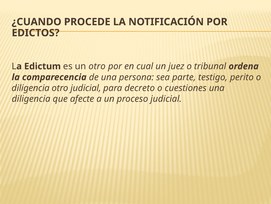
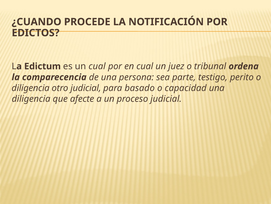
un otro: otro -> cual (97, 66)
decreto: decreto -> basado (140, 88)
cuestiones: cuestiones -> capacidad (186, 88)
